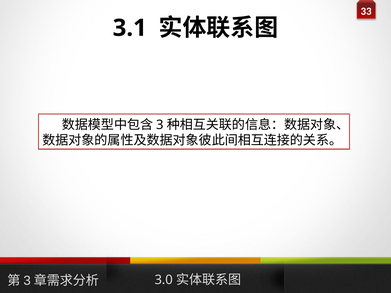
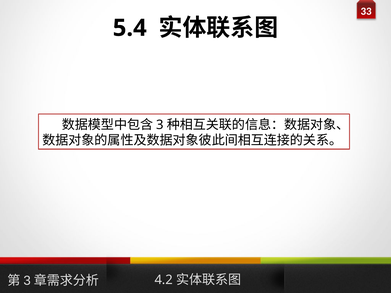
3.1: 3.1 -> 5.4 (130, 28)
3.0: 3.0 -> 4.2 (164, 280)
